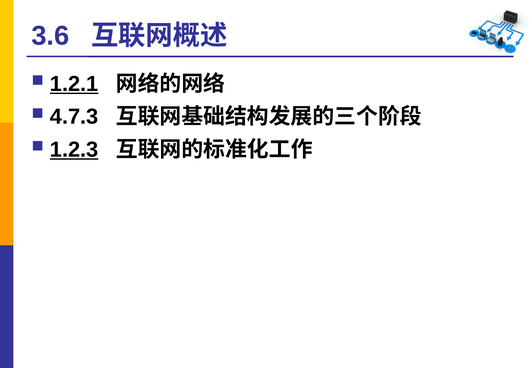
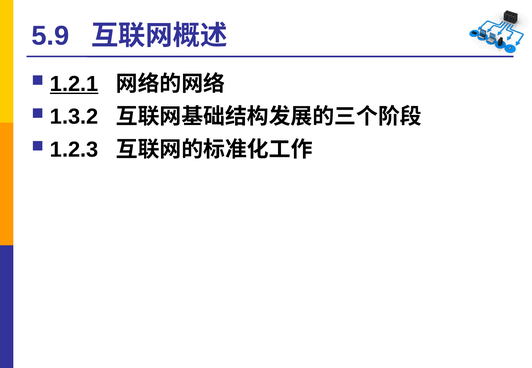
3.6: 3.6 -> 5.9 (50, 36)
4.7.3: 4.7.3 -> 1.3.2 (74, 117)
1.2.3 underline: present -> none (74, 150)
